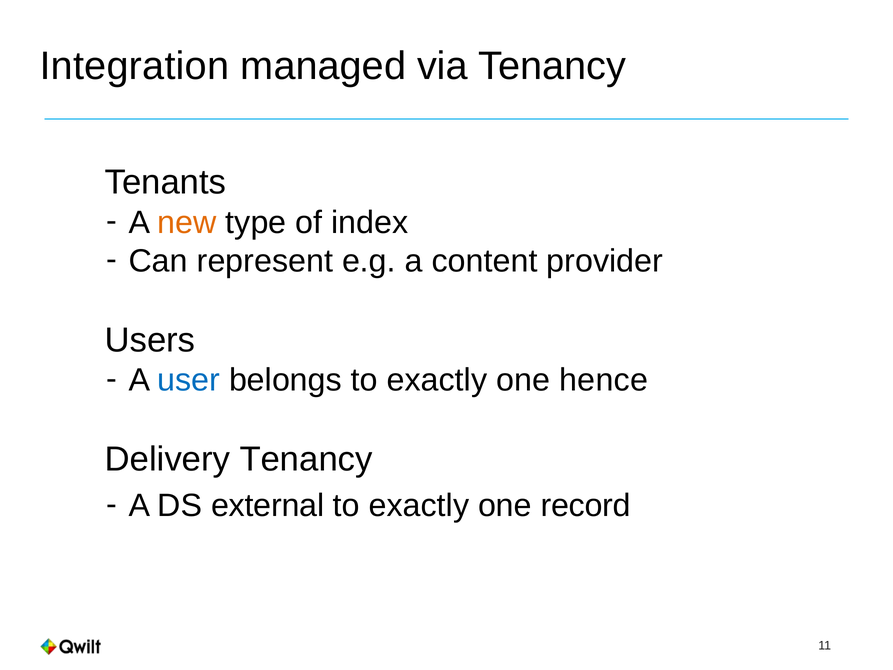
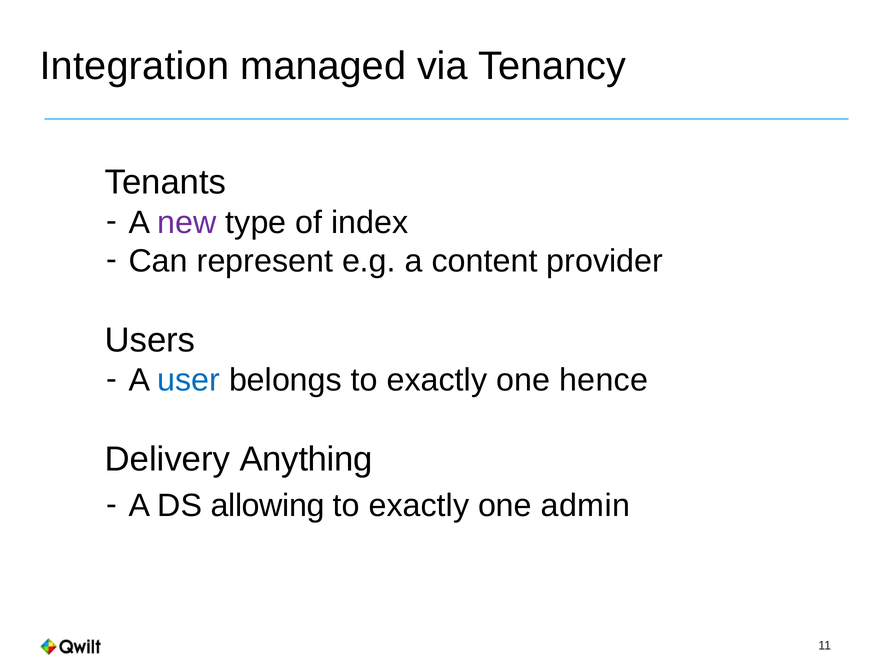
new colour: orange -> purple (187, 222)
Delivery Tenancy: Tenancy -> Anything (306, 459)
external: external -> allowing (268, 505)
record: record -> admin (585, 505)
